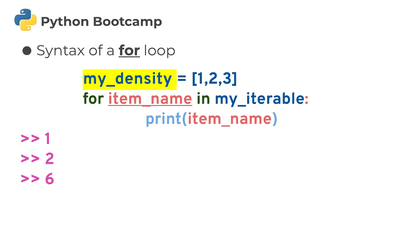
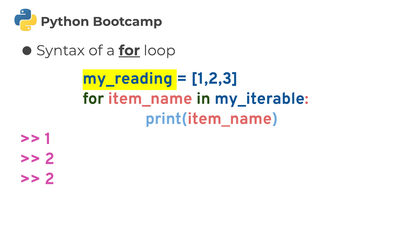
my_density: my_density -> my_reading (128, 78)
item_name underline: present -> none (150, 99)
6: 6 -> 2 (50, 179)
